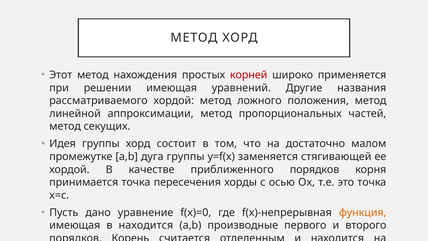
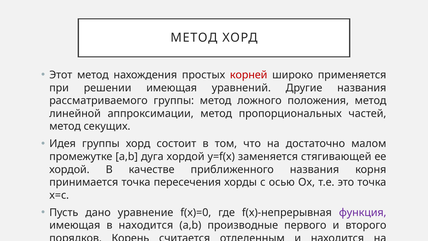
рассматриваемого хордой: хордой -> группы (174, 101)
дуга группы: группы -> хордой (186, 156)
приближенного порядков: порядков -> названия (315, 169)
функция colour: orange -> purple (363, 212)
